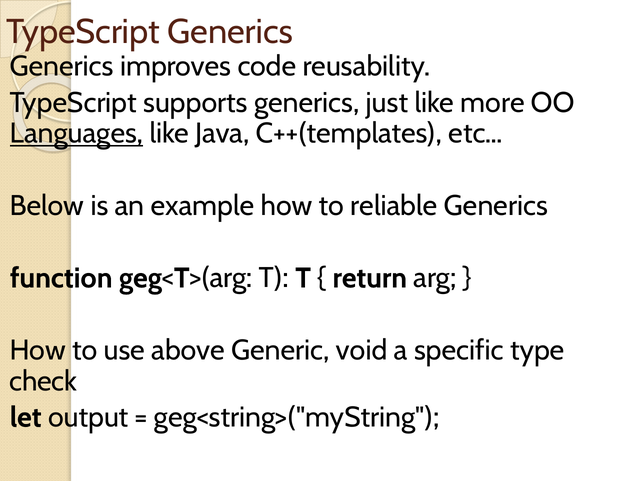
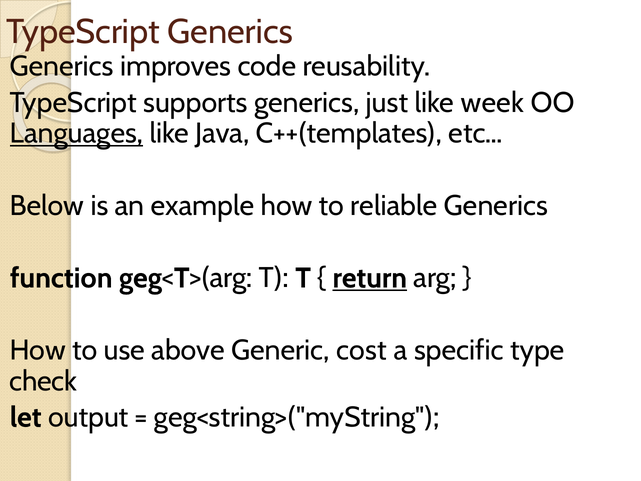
more: more -> week (492, 103)
return underline: none -> present (370, 278)
void: void -> cost (362, 350)
